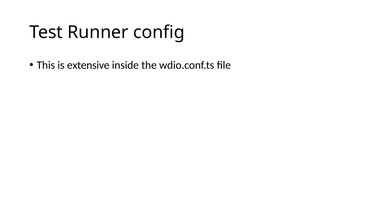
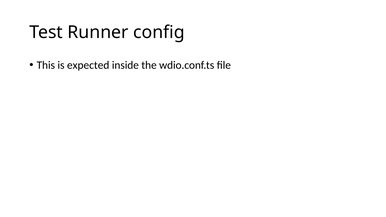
extensive: extensive -> expected (88, 65)
